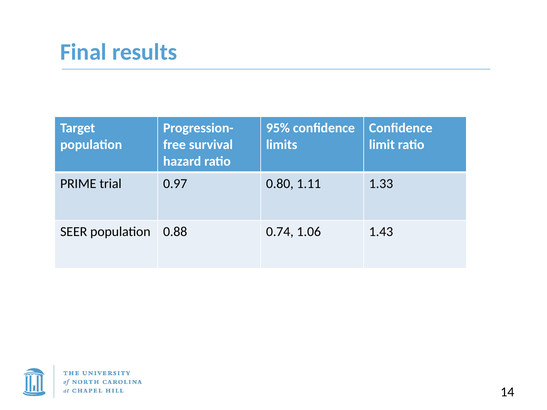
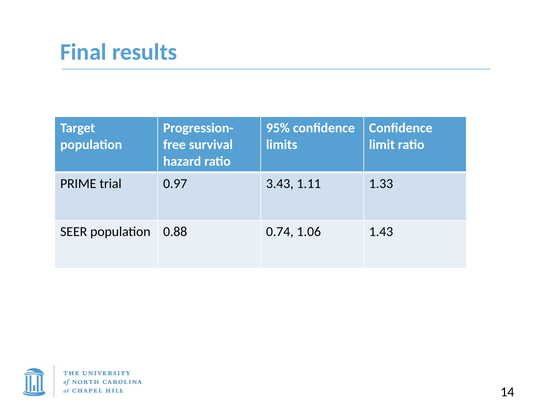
0.80: 0.80 -> 3.43 (280, 184)
